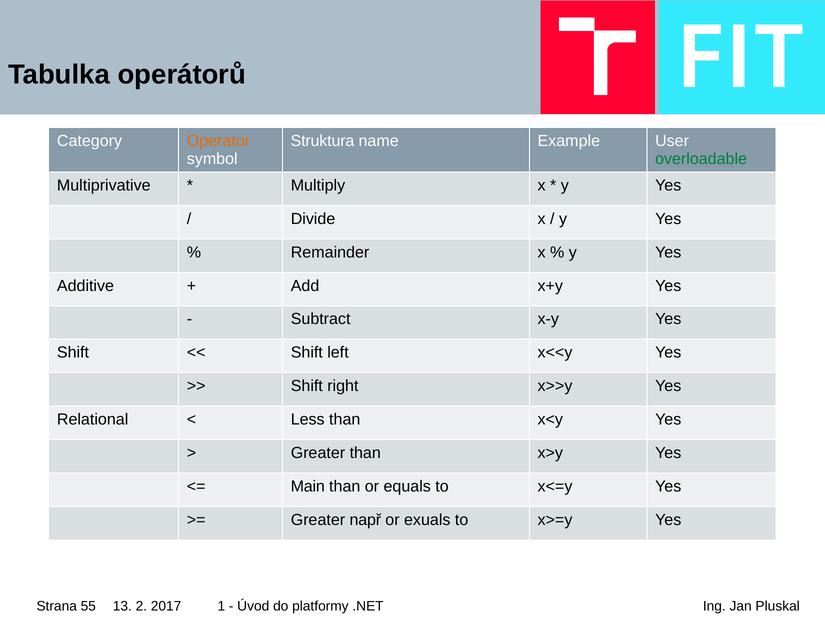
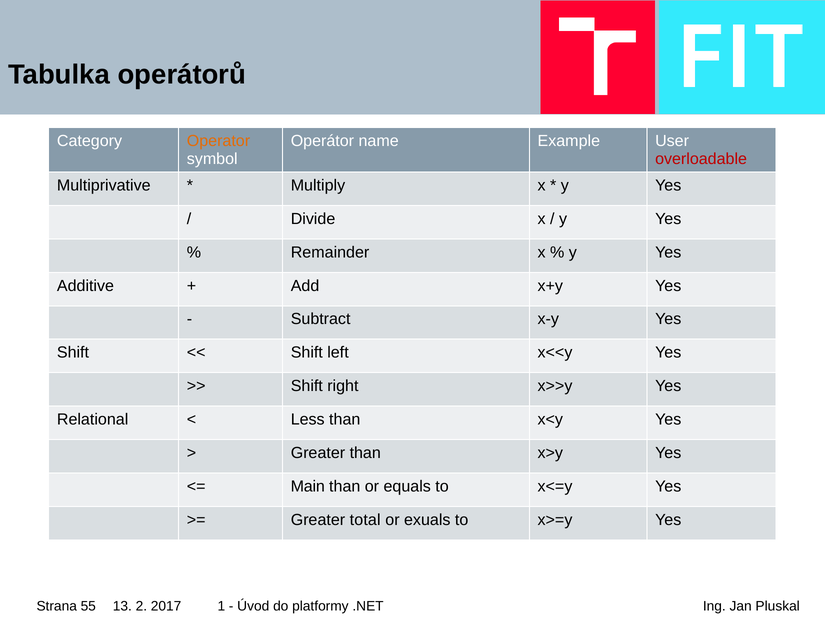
Struktura: Struktura -> Operátor (322, 141)
overloadable colour: green -> red (701, 159)
např: např -> total (365, 520)
